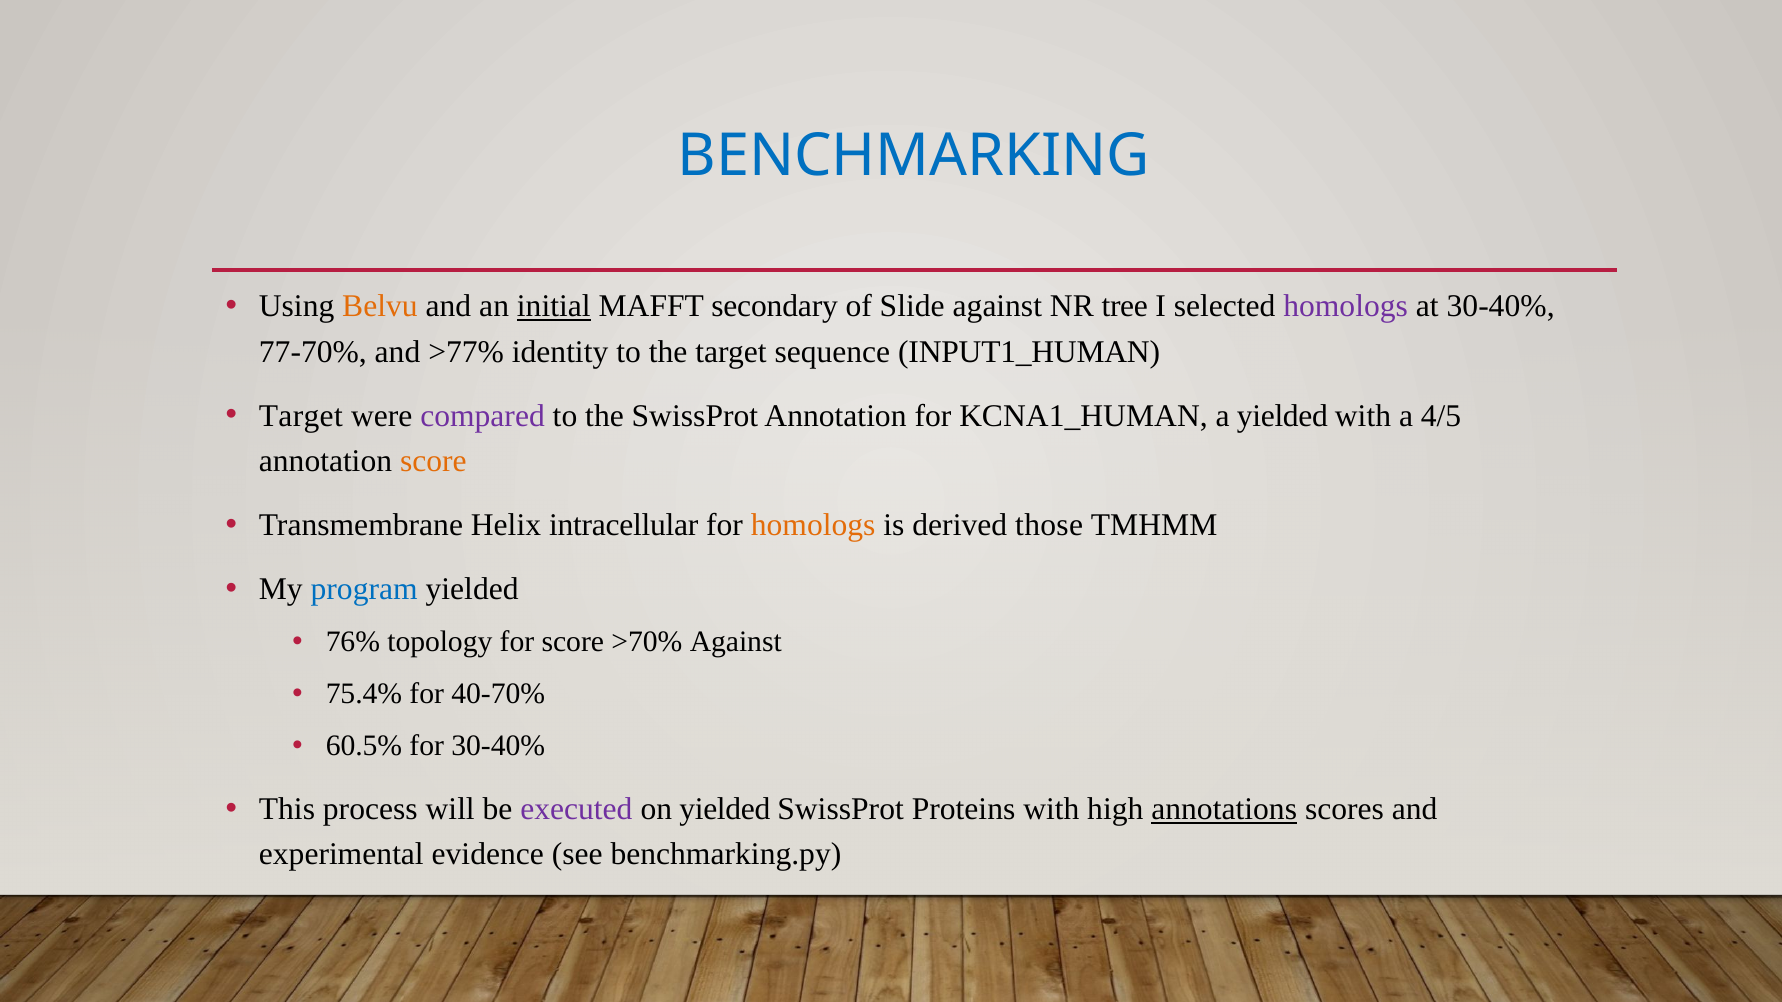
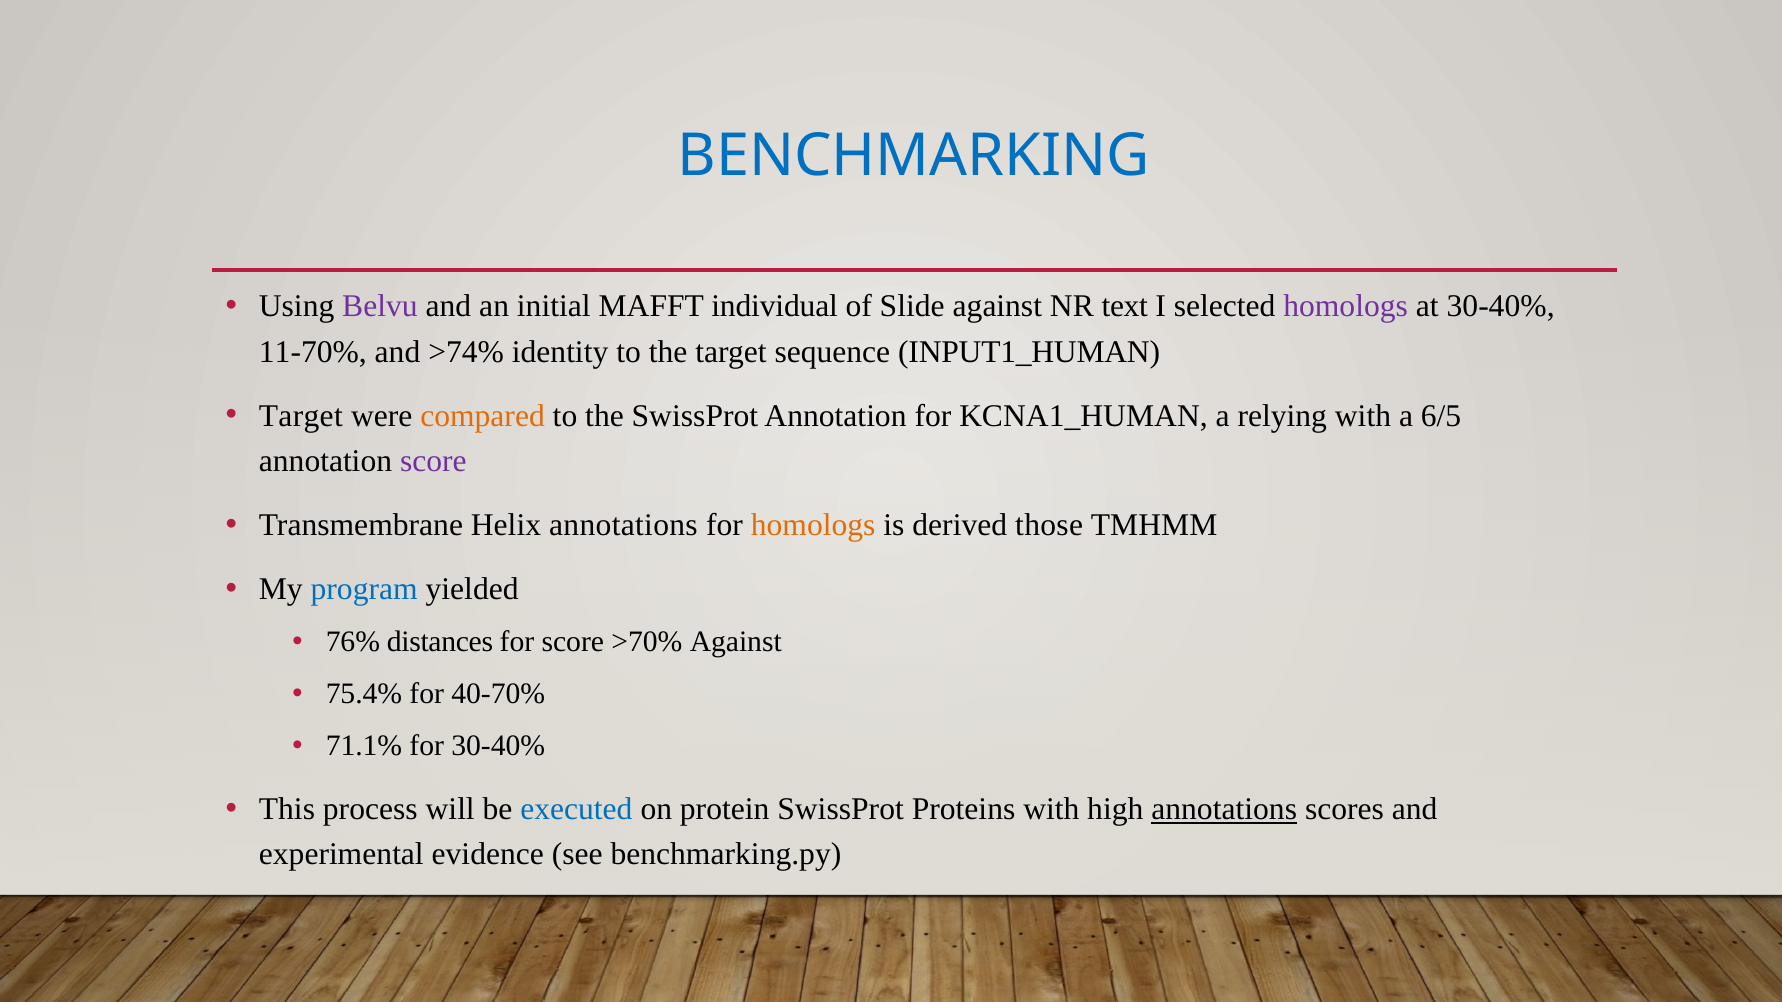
Belvu colour: orange -> purple (380, 306)
initial underline: present -> none (554, 306)
secondary: secondary -> individual (775, 306)
tree: tree -> text (1125, 306)
77-70%: 77-70% -> 11-70% (313, 352)
>77%: >77% -> >74% (466, 352)
compared colour: purple -> orange (483, 416)
a yielded: yielded -> relying (1282, 416)
4/5: 4/5 -> 6/5 (1441, 416)
score colour: orange -> purple (433, 461)
Helix intracellular: intracellular -> annotations (623, 525)
topology: topology -> distances (440, 642)
60.5%: 60.5% -> 71.1% (364, 746)
executed colour: purple -> blue (576, 809)
on yielded: yielded -> protein (725, 809)
